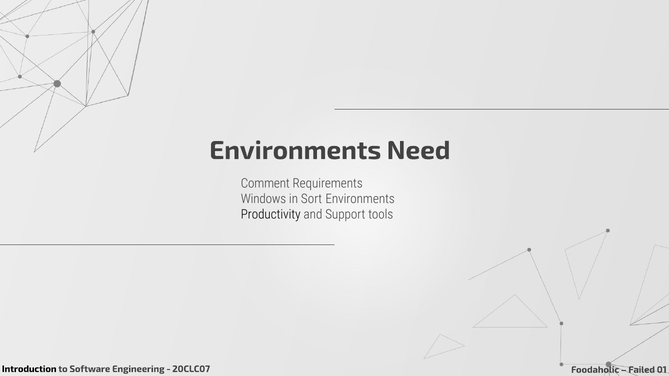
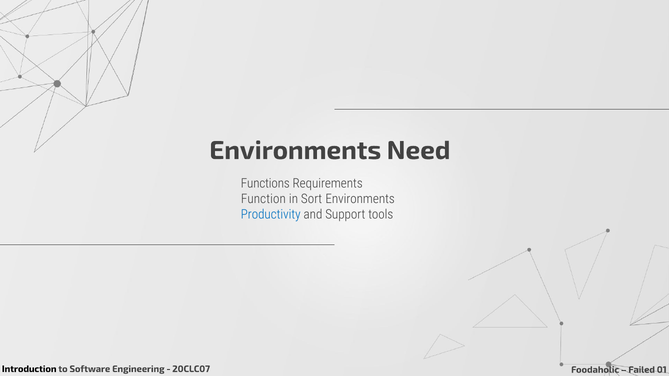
Comment: Comment -> Functions (265, 184)
Windows: Windows -> Function (263, 199)
Productivity colour: black -> blue (271, 215)
